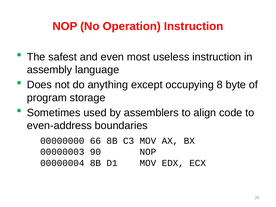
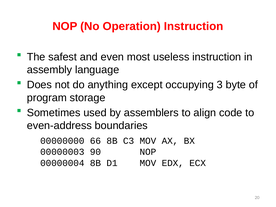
8: 8 -> 3 (220, 85)
